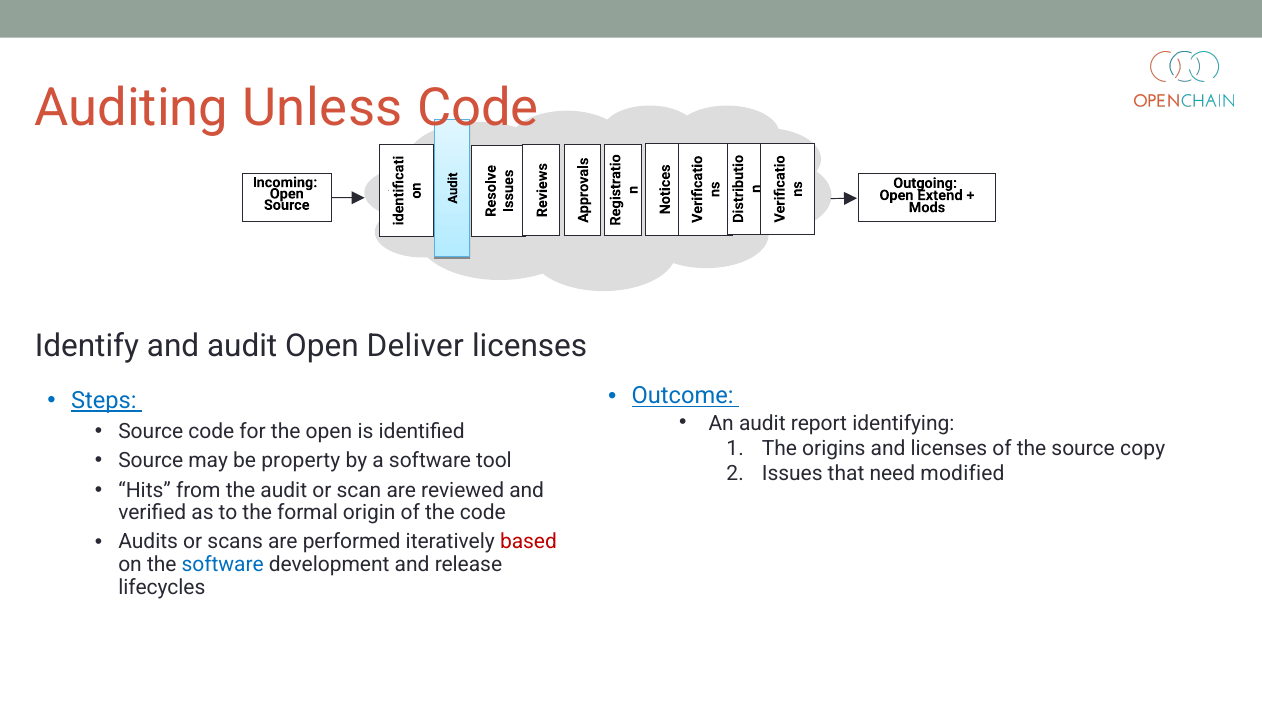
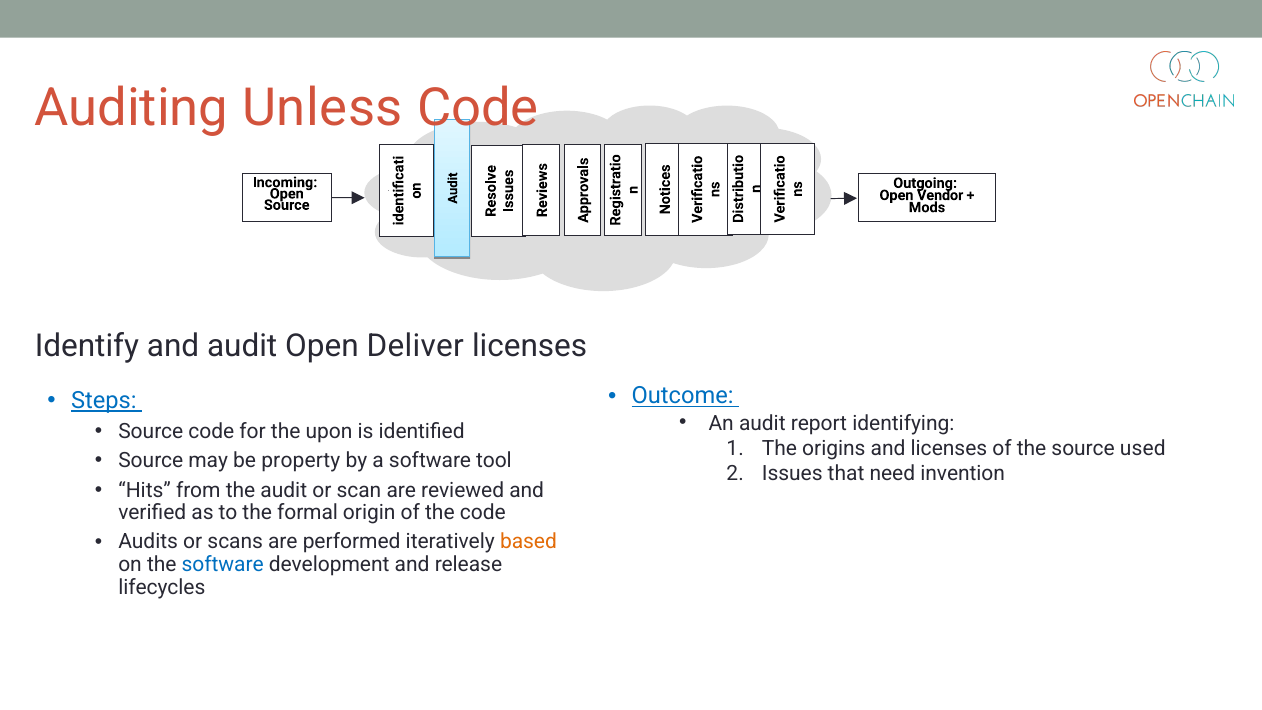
Extend: Extend -> Vendor (940, 195)
the open: open -> upon (329, 431)
copy: copy -> used (1143, 448)
modified: modified -> invention (963, 473)
based colour: red -> orange (528, 542)
